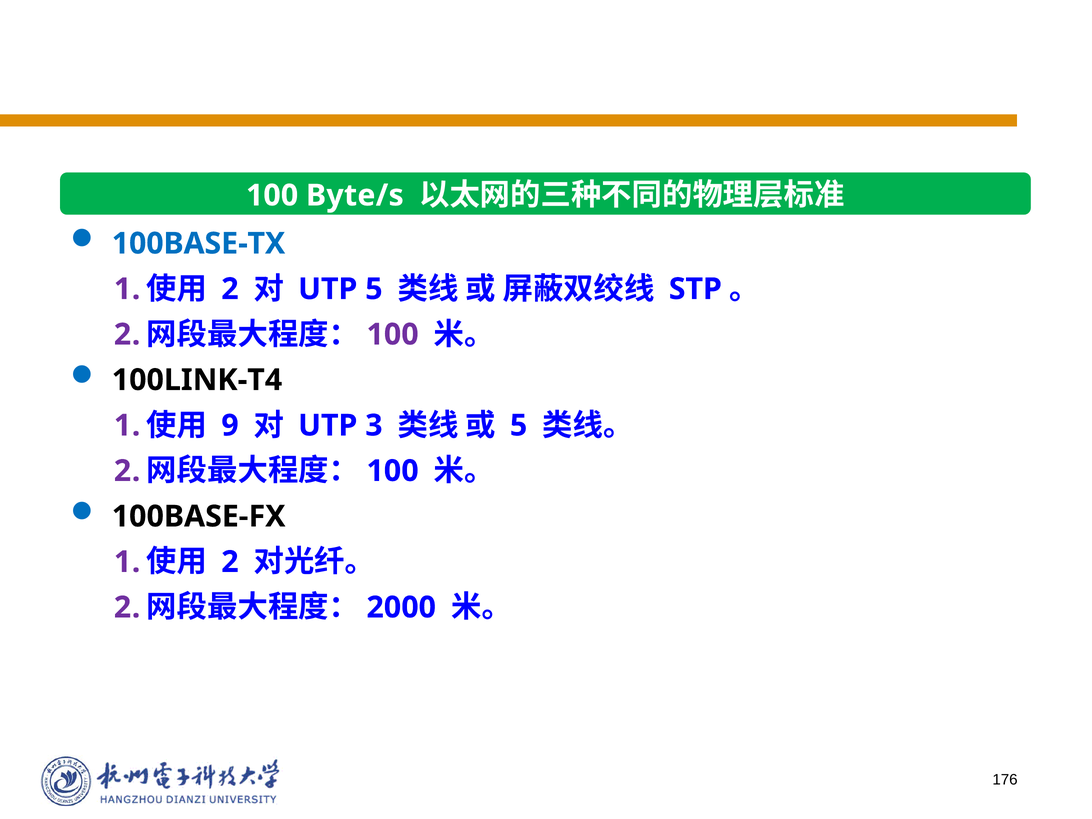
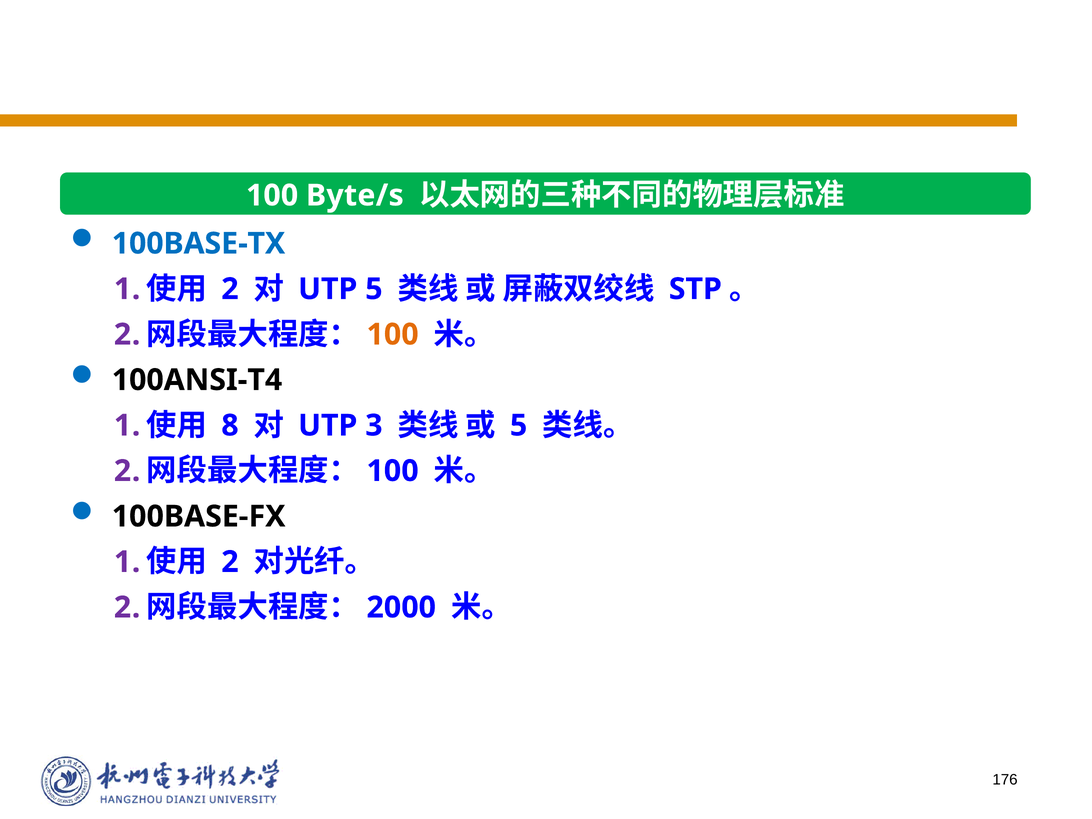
100 colour: purple -> orange (393, 335)
100LINK-T4: 100LINK-T4 -> 100ANSI-T4 (197, 380)
9: 9 -> 8 (230, 425)
